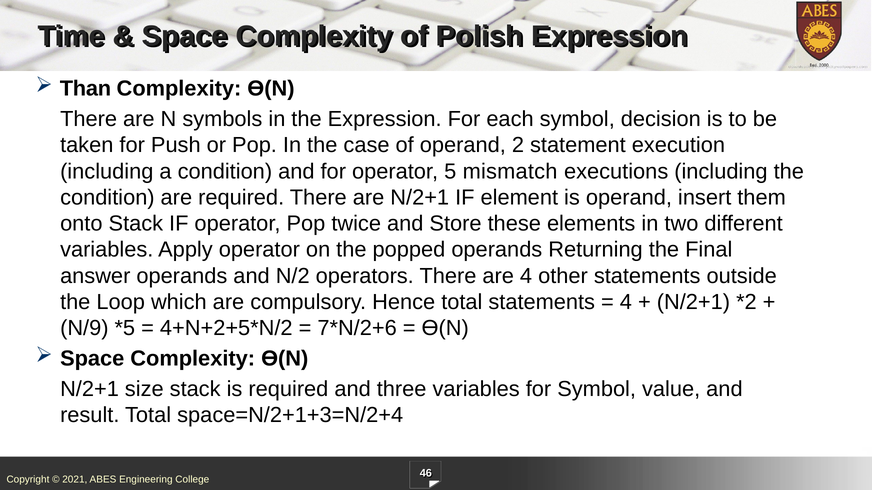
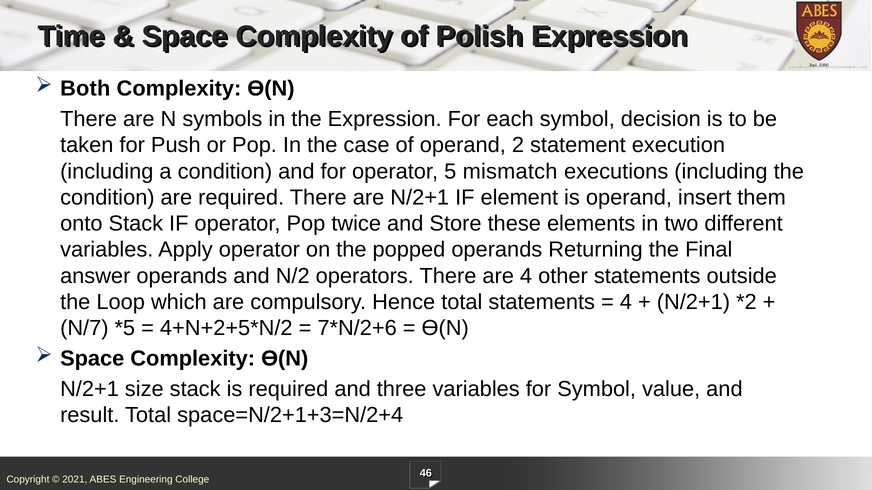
Than: Than -> Both (85, 89)
N/9: N/9 -> N/7 (84, 329)
